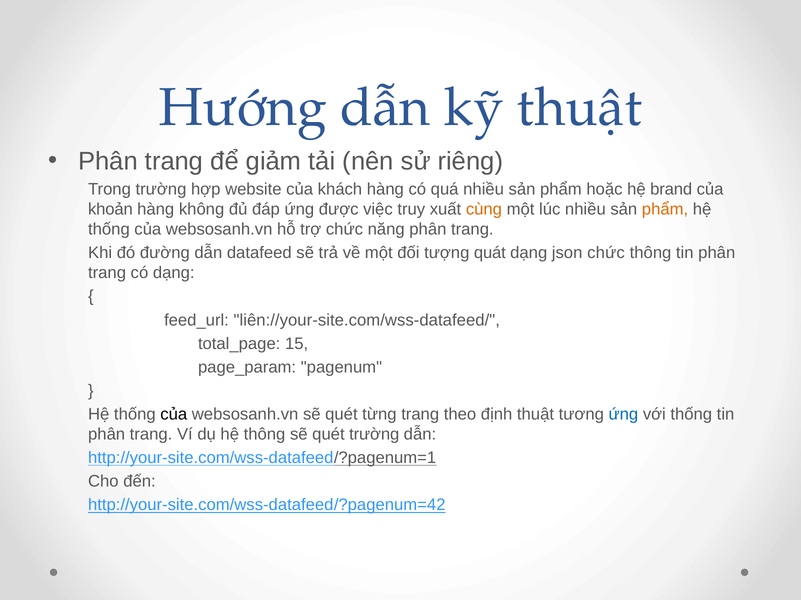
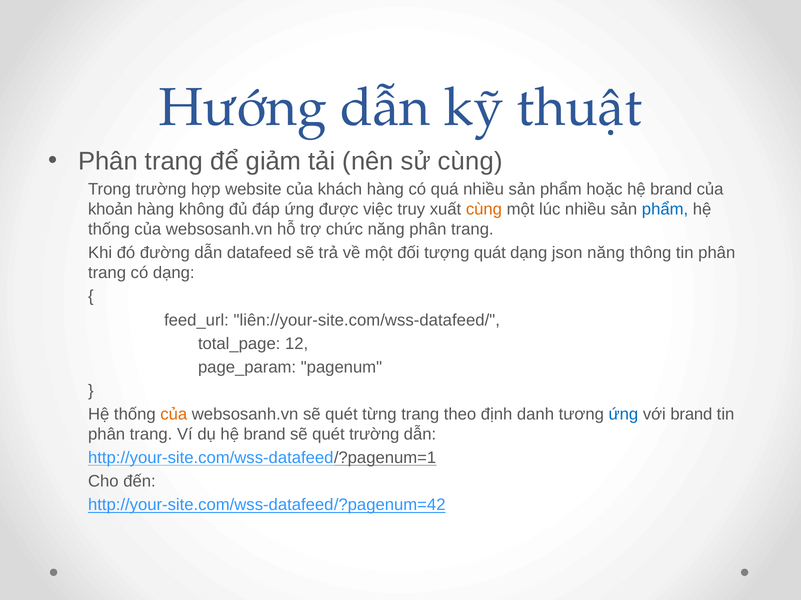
sử riêng: riêng -> cùng (470, 161)
phẩm colour: orange -> blue (665, 210)
json chức: chức -> năng (606, 253)
15: 15 -> 12 (297, 344)
của colour: black -> orange (174, 415)
định thuật: thuật -> danh (535, 415)
với thống: thống -> brand (691, 415)
dụ hệ thông: thông -> brand (265, 435)
